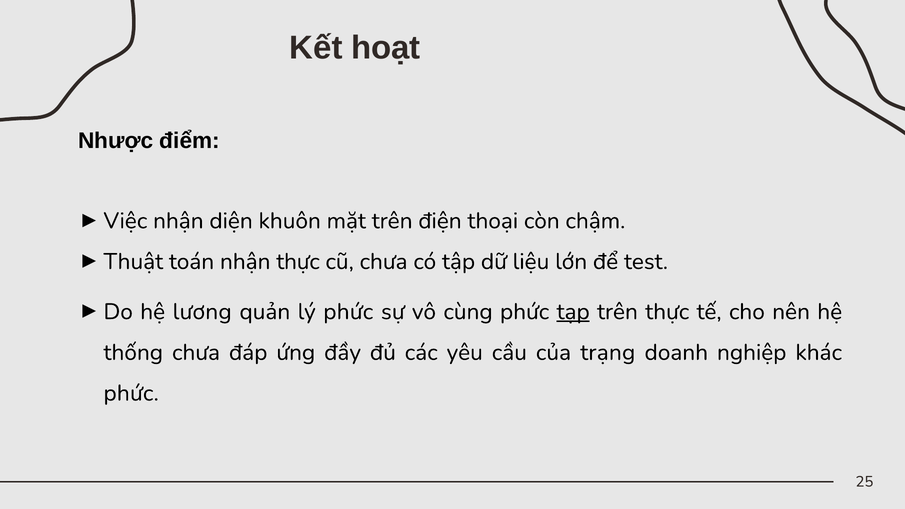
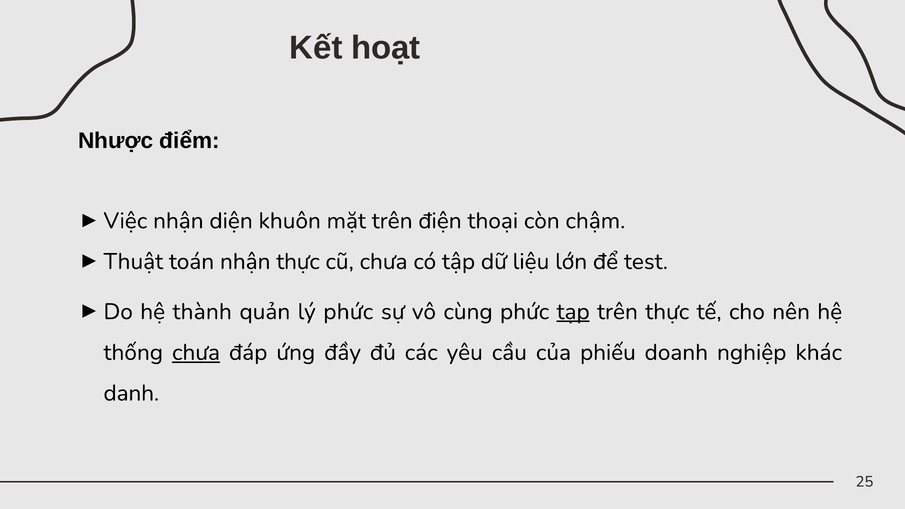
lương: lương -> thành (202, 312)
chưa underline: none -> present (196, 352)
trạng: trạng -> phiếu (608, 352)
phức: phức -> danh (131, 393)
